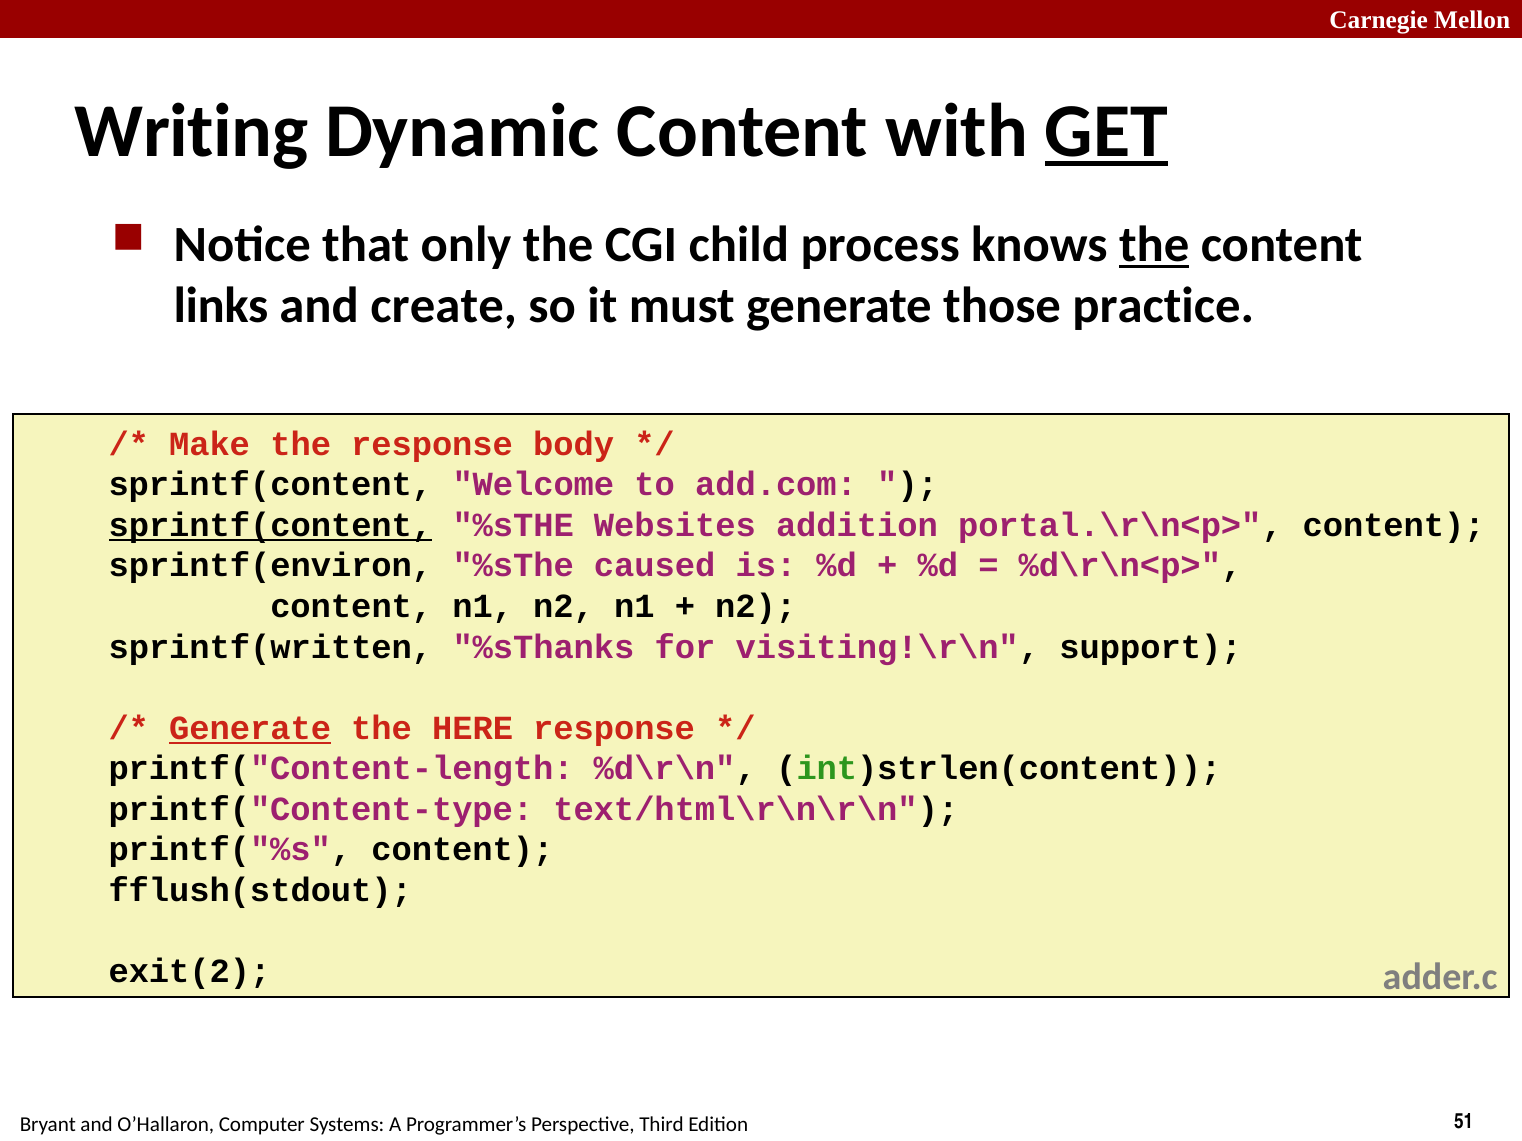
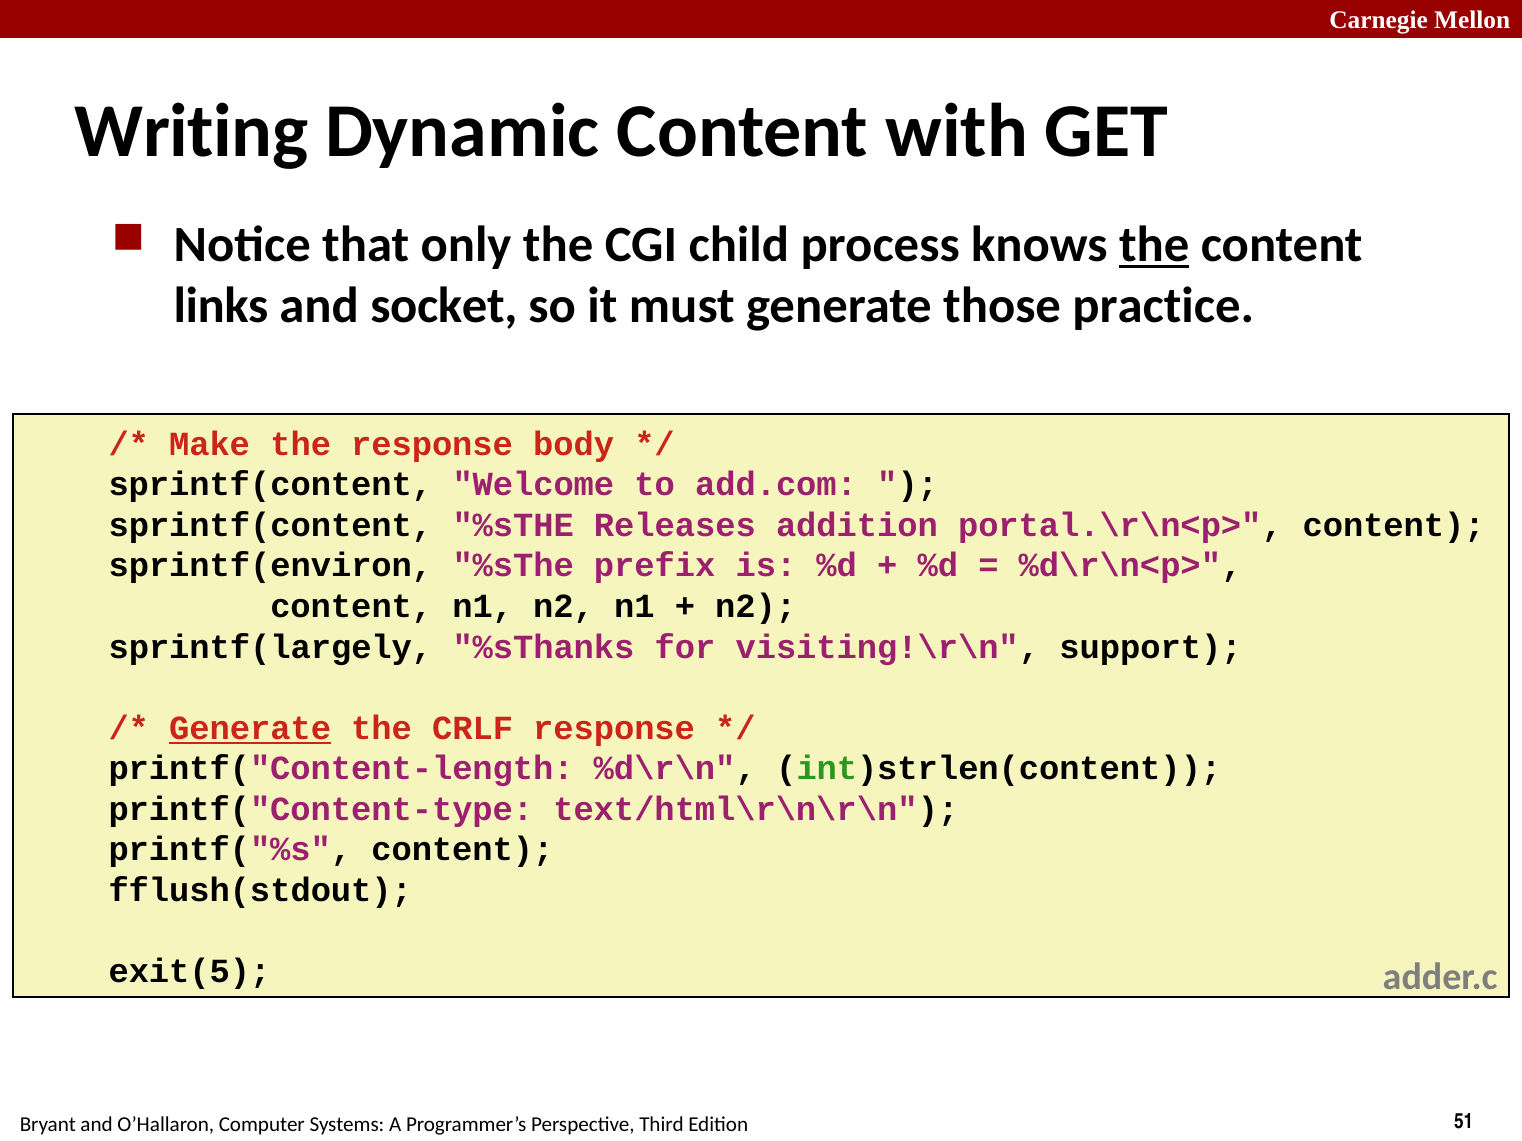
GET underline: present -> none (1107, 131)
create: create -> socket (444, 306)
sprintf(content underline: present -> none (270, 526)
Websites: Websites -> Releases (675, 526)
caused: caused -> prefix (655, 566)
sprintf(written: sprintf(written -> sprintf(largely (270, 647)
HERE: HERE -> CRLF (473, 728)
exit(2: exit(2 -> exit(5 (189, 972)
